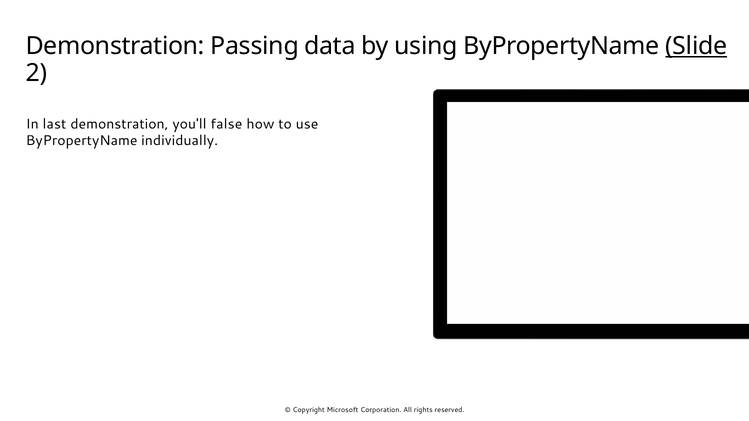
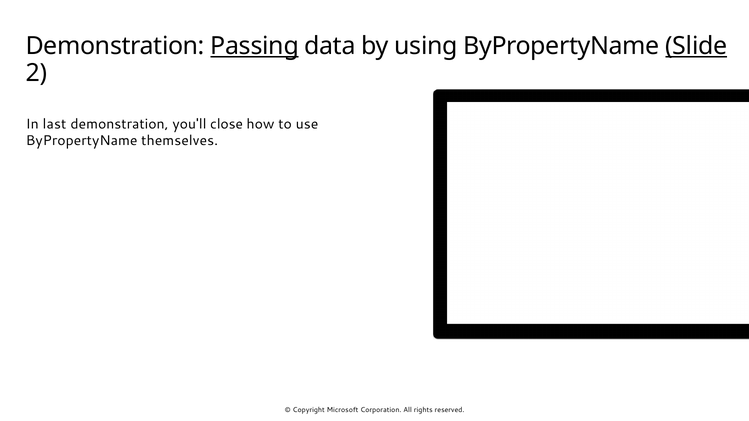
Passing underline: none -> present (255, 46)
false: false -> close (227, 124)
individually: individually -> themselves (180, 141)
